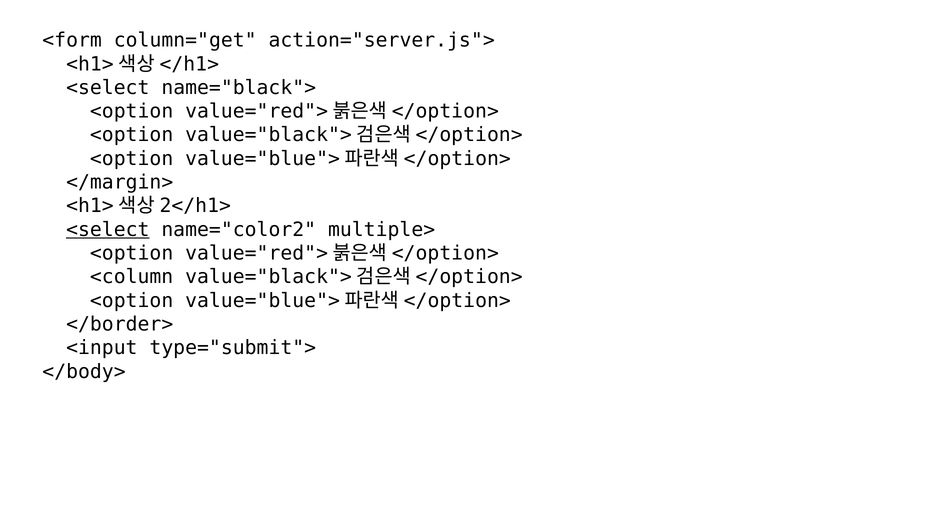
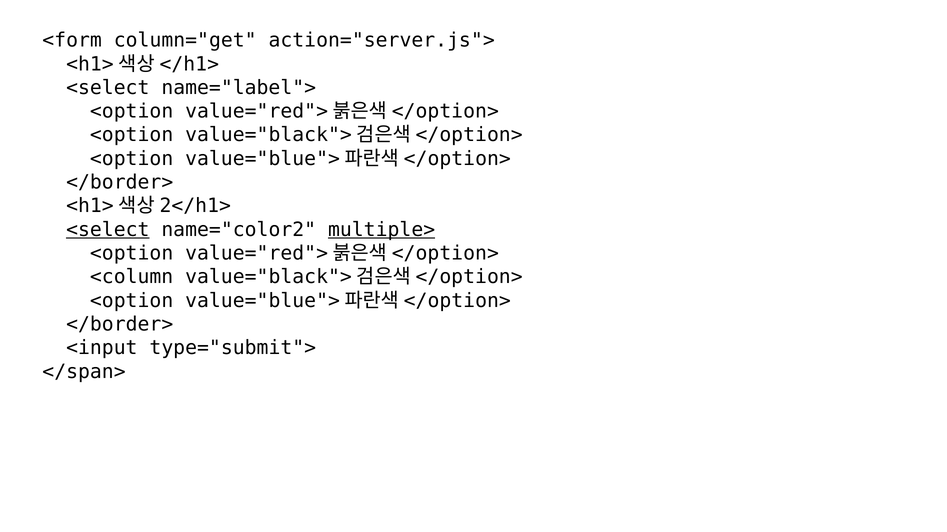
name="black">: name="black"> -> name="label"> (239, 88)
</margin>: </margin> -> </border> (120, 183)
multiple> underline: none -> present (382, 230)
</body>: </body> -> </span> (84, 372)
